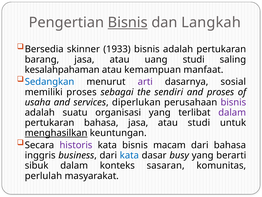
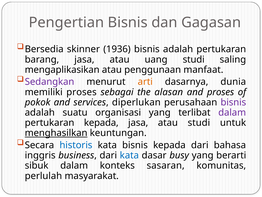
Bisnis underline: present -> none (128, 22)
Langkah: Langkah -> Gagasan (211, 22)
1933: 1933 -> 1936 (117, 49)
kesalahpahaman: kesalahpahaman -> mengaplikasikan (62, 70)
kemampuan: kemampuan -> penggunaan (153, 70)
Sedangkan colour: blue -> purple (50, 82)
arti colour: purple -> orange (145, 82)
sosial: sosial -> dunia (233, 82)
sendiri: sendiri -> alasan (169, 92)
usaha: usaha -> pokok (38, 102)
pertukaran bahasa: bahasa -> kepada (101, 122)
historis colour: purple -> blue (76, 145)
bisnis macam: macam -> kepada (169, 145)
